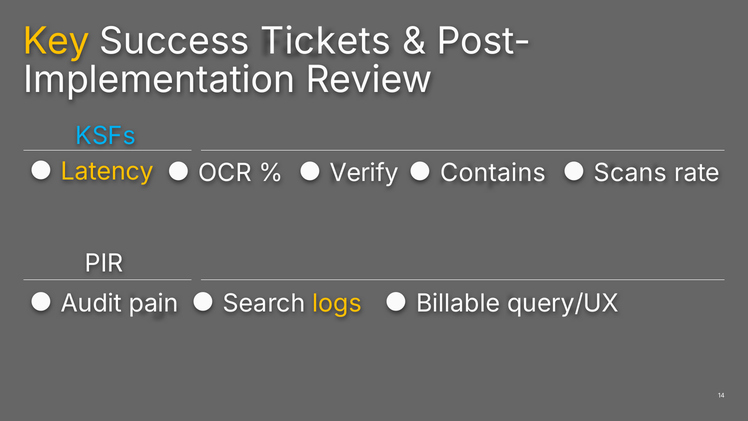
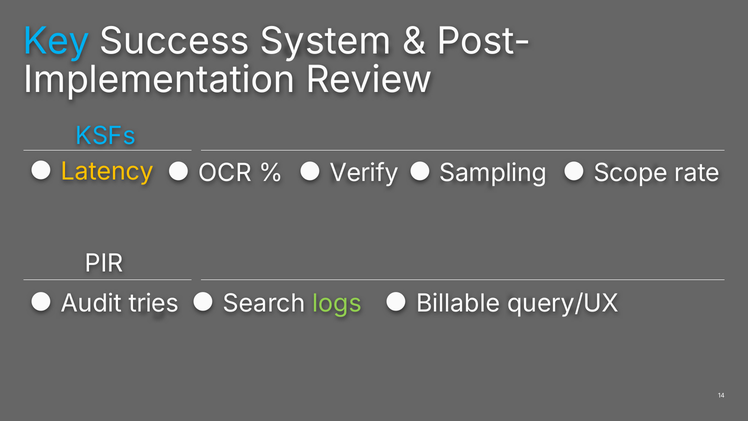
Key colour: yellow -> light blue (56, 42)
Tickets: Tickets -> System (326, 42)
Scans: Scans -> Scope (631, 173)
Contains: Contains -> Sampling (493, 173)
pain: pain -> tries (154, 303)
logs colour: yellow -> light green (337, 303)
